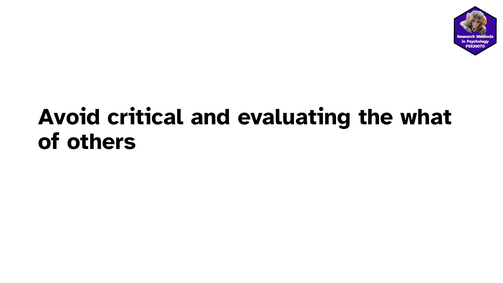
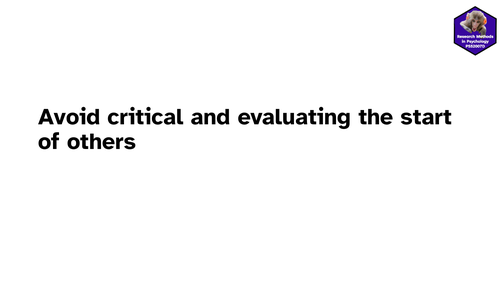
what: what -> start (426, 117)
